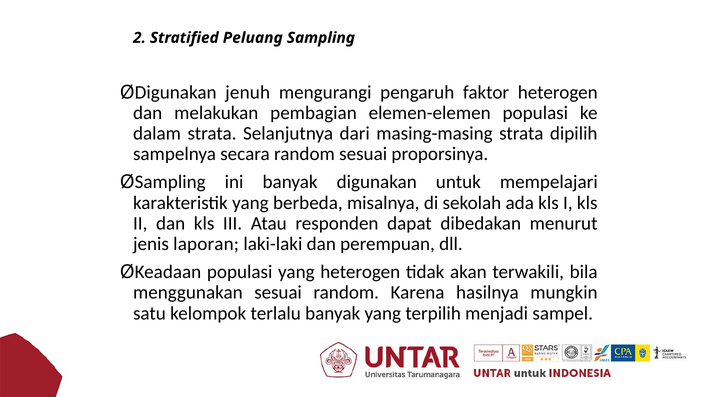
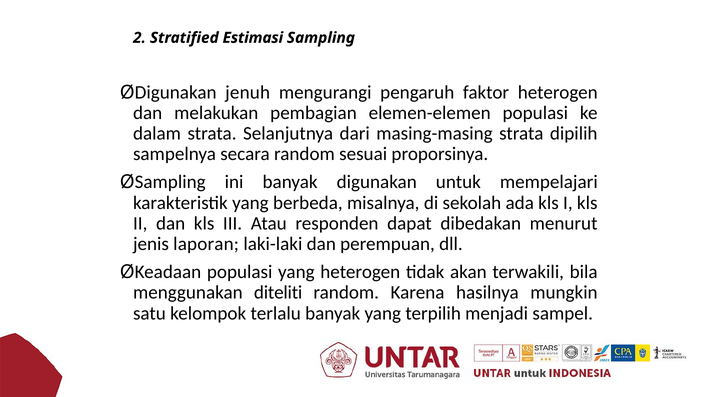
Peluang: Peluang -> Estimasi (253, 38)
menggunakan sesuai: sesuai -> diteliti (278, 292)
